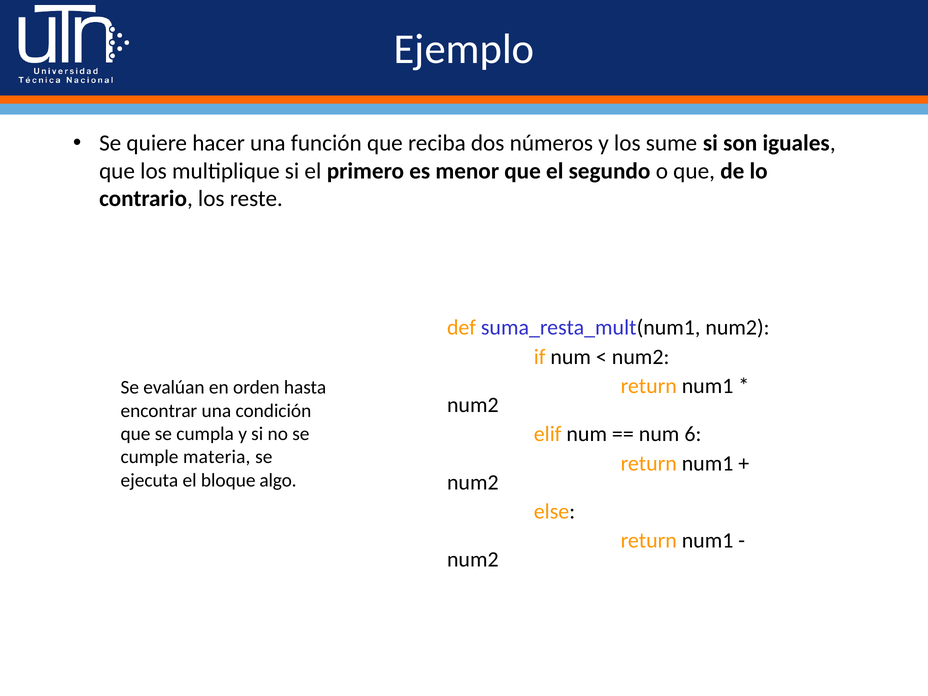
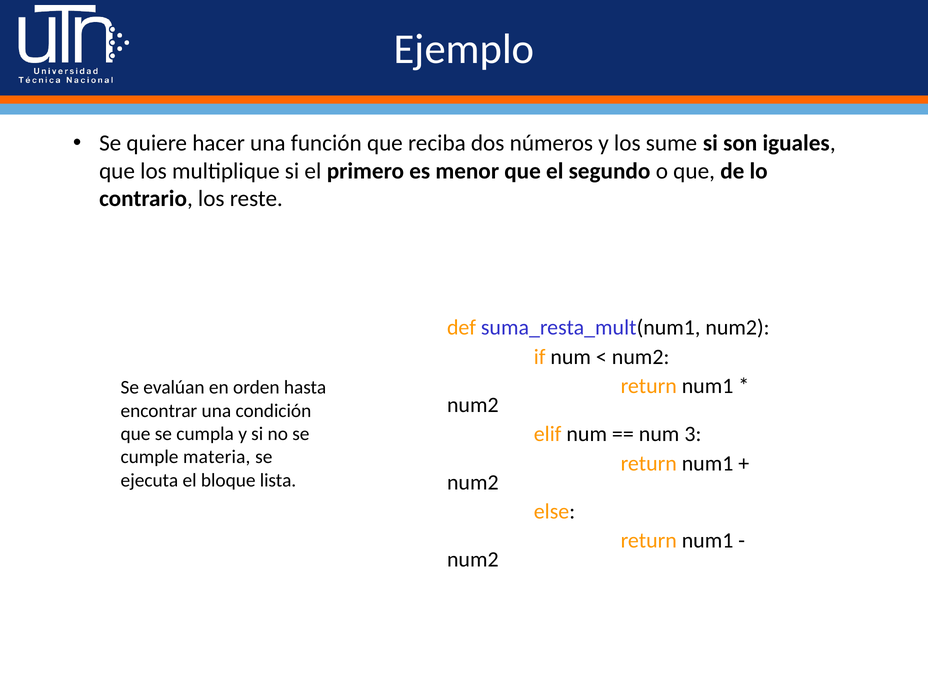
6: 6 -> 3 (693, 434)
algo: algo -> lista (278, 480)
